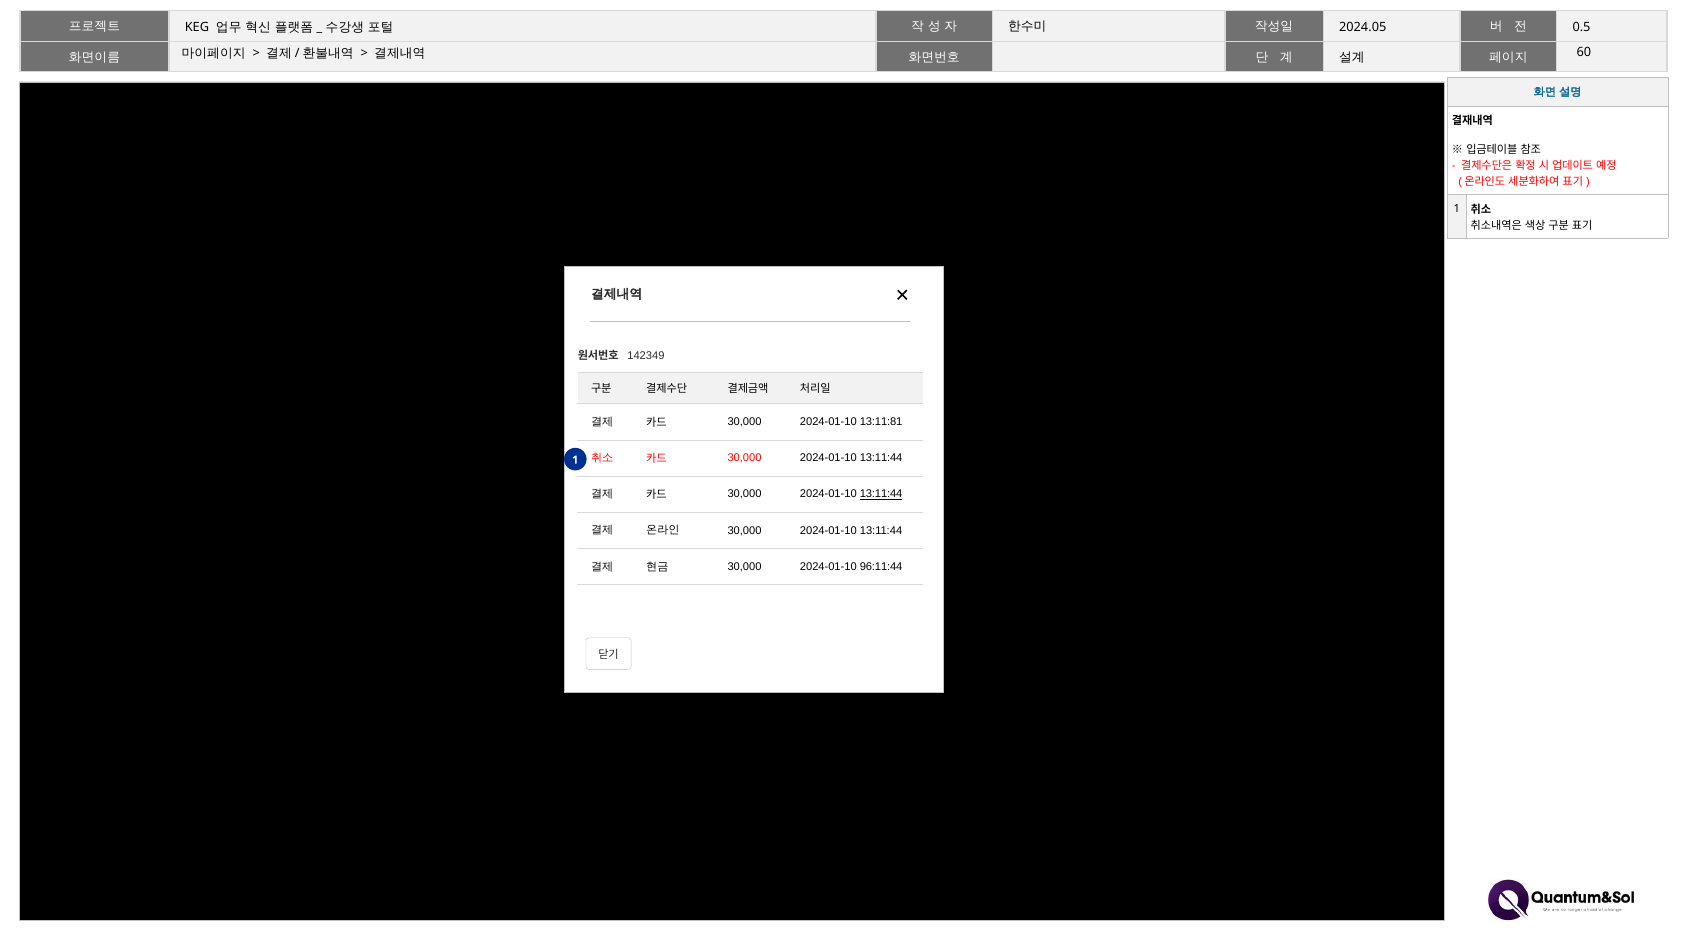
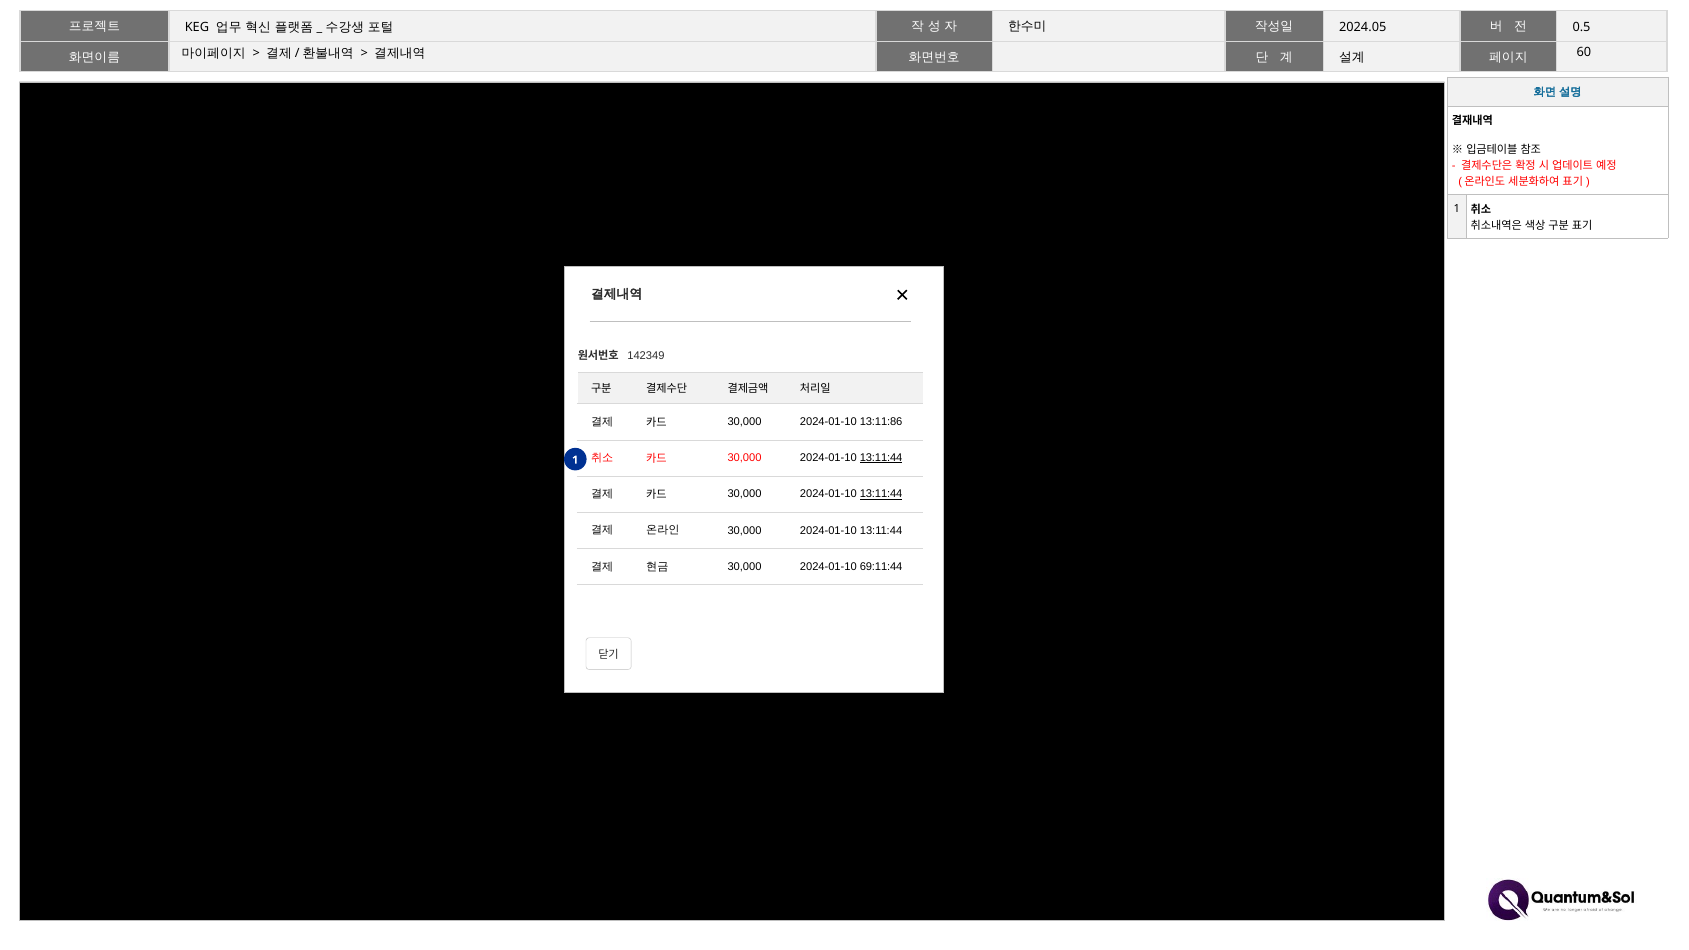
13:11:81: 13:11:81 -> 13:11:86 (881, 422)
13:11:44 underline: none -> present (881, 458)
96:11:44: 96:11:44 -> 69:11:44 (881, 567)
